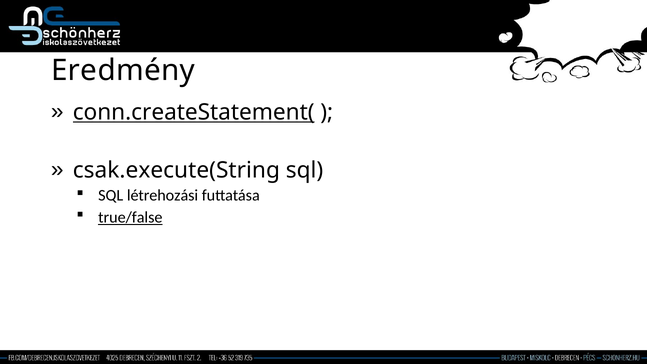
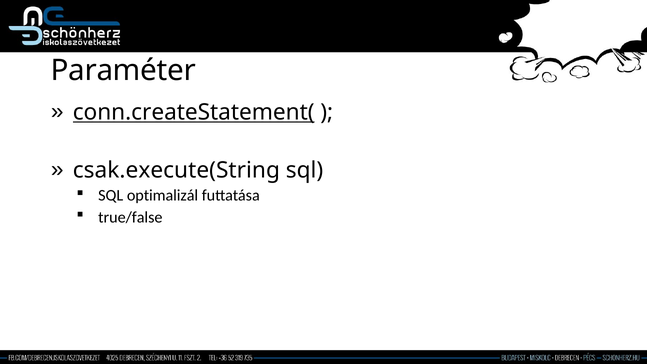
Eredmény: Eredmény -> Paraméter (123, 70)
létrehozási: létrehozási -> optimalizál (163, 196)
true/false underline: present -> none (130, 218)
